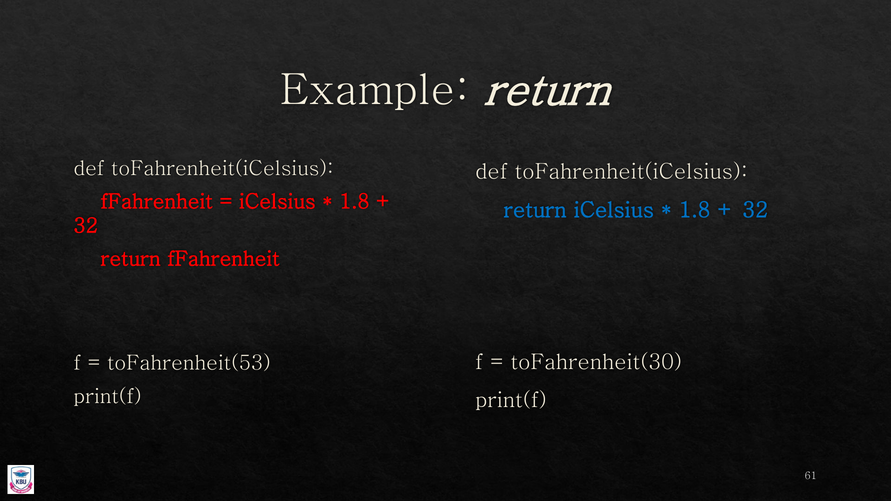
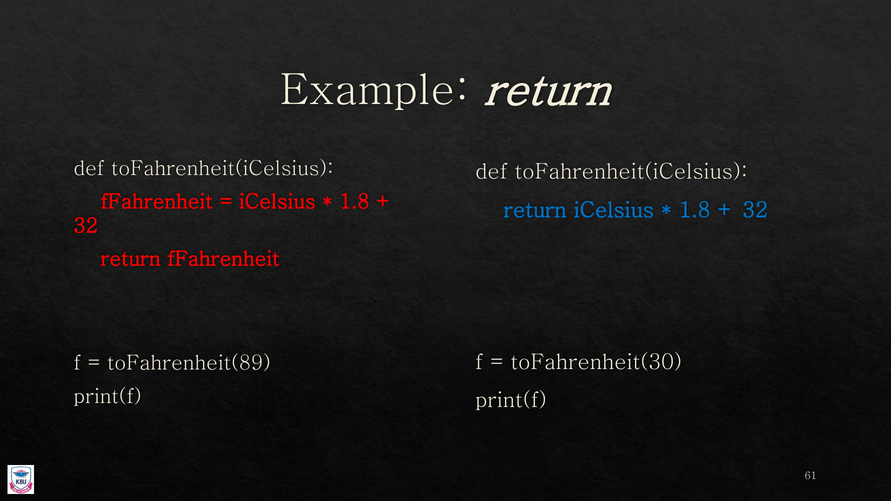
toFahrenheit(53: toFahrenheit(53 -> toFahrenheit(89 (189, 363)
